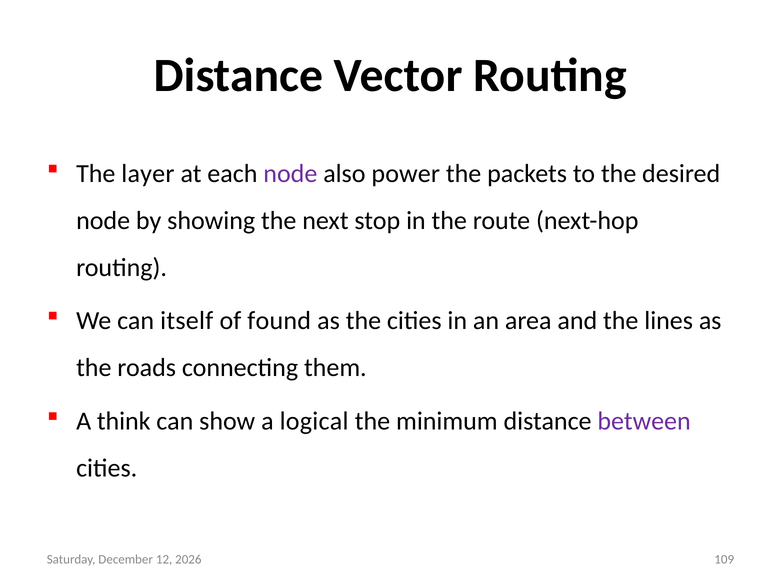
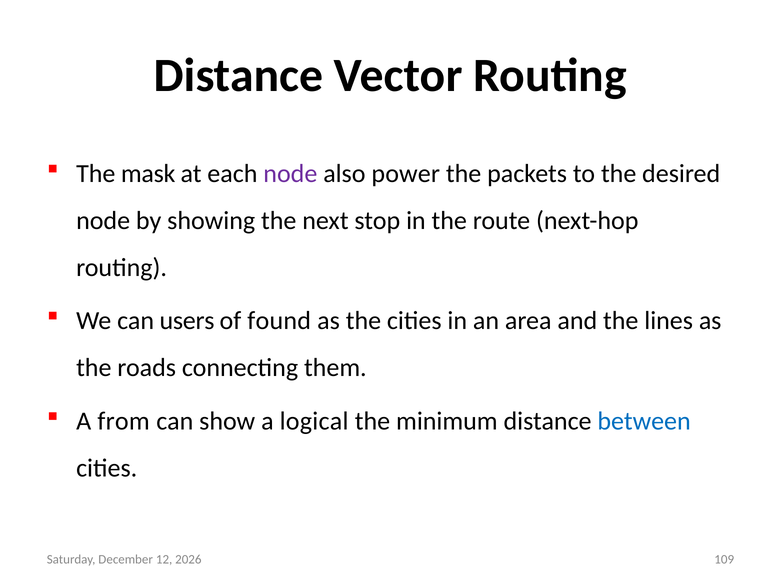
layer: layer -> mask (148, 174)
itself: itself -> users (187, 321)
think: think -> from (124, 421)
between colour: purple -> blue (644, 421)
